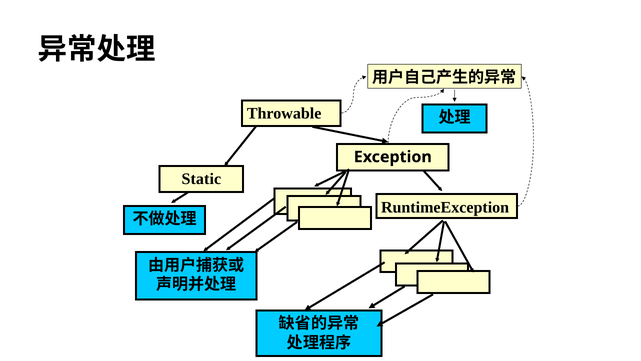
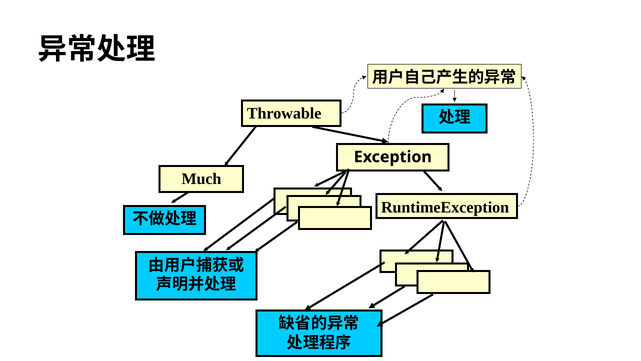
Static: Static -> Much (201, 179)
